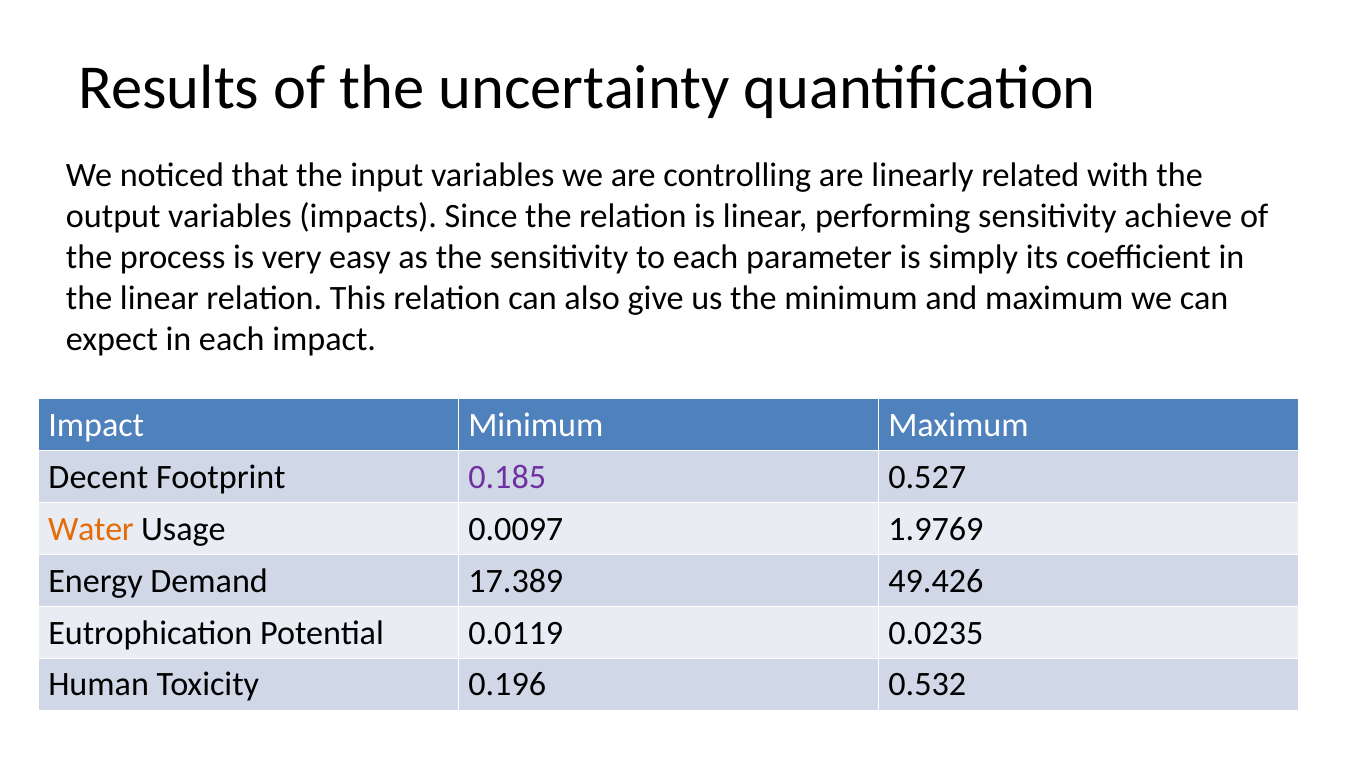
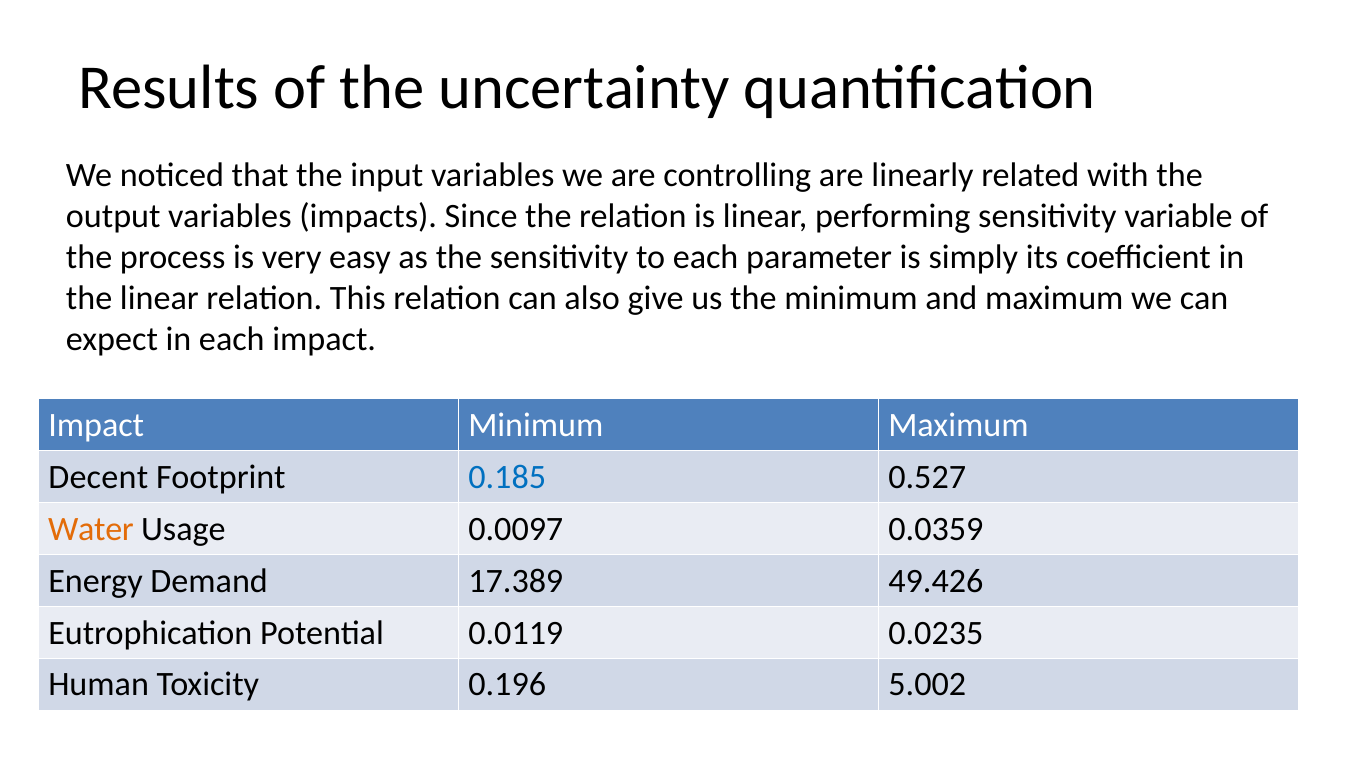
achieve: achieve -> variable (1178, 216)
0.185 colour: purple -> blue (507, 477)
1.9769: 1.9769 -> 0.0359 (936, 529)
0.532: 0.532 -> 5.002 (927, 685)
